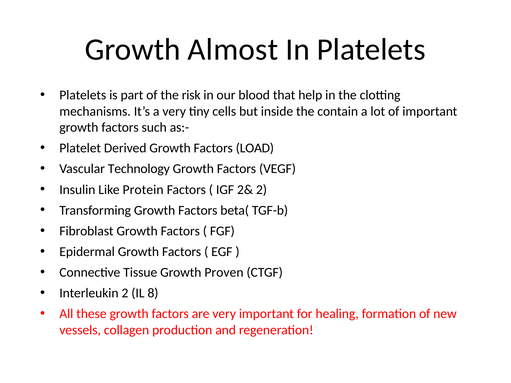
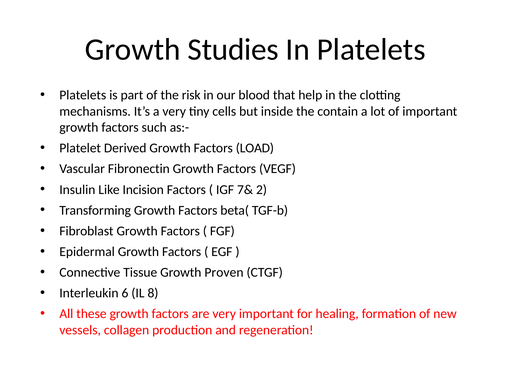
Almost: Almost -> Studies (233, 49)
Technology: Technology -> Fibronectin (139, 169)
Protein: Protein -> Incision (143, 190)
2&: 2& -> 7& (245, 190)
Interleukin 2: 2 -> 6 (125, 293)
